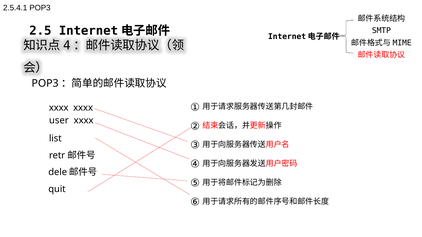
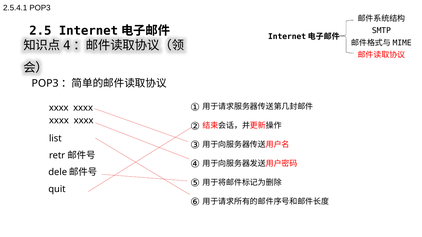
user: user -> xxxx (59, 121)
